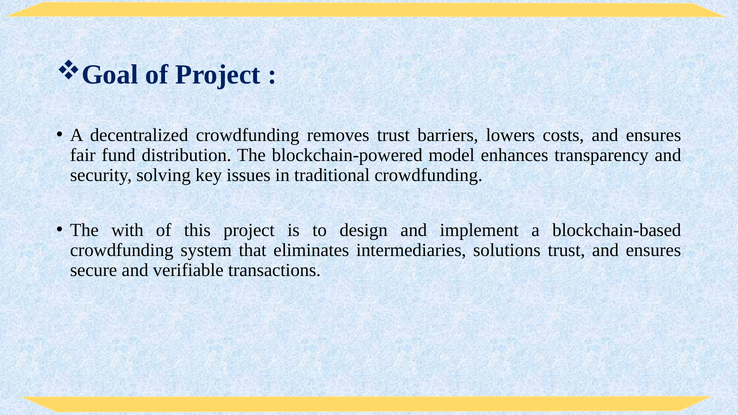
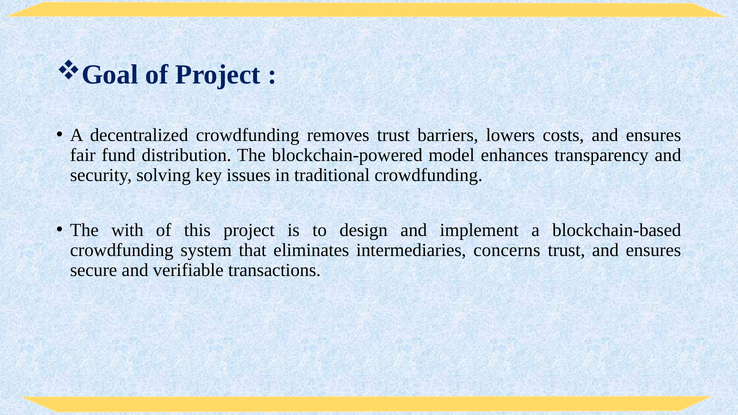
solutions: solutions -> concerns (507, 250)
